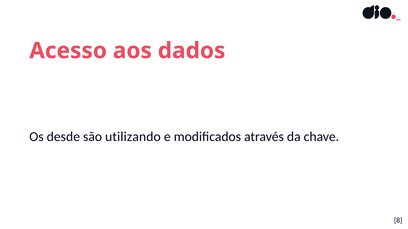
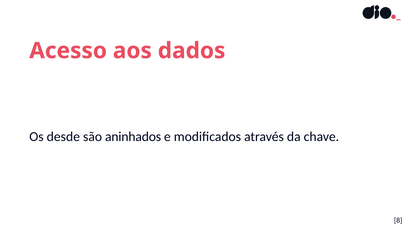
utilizando: utilizando -> aninhados (133, 137)
